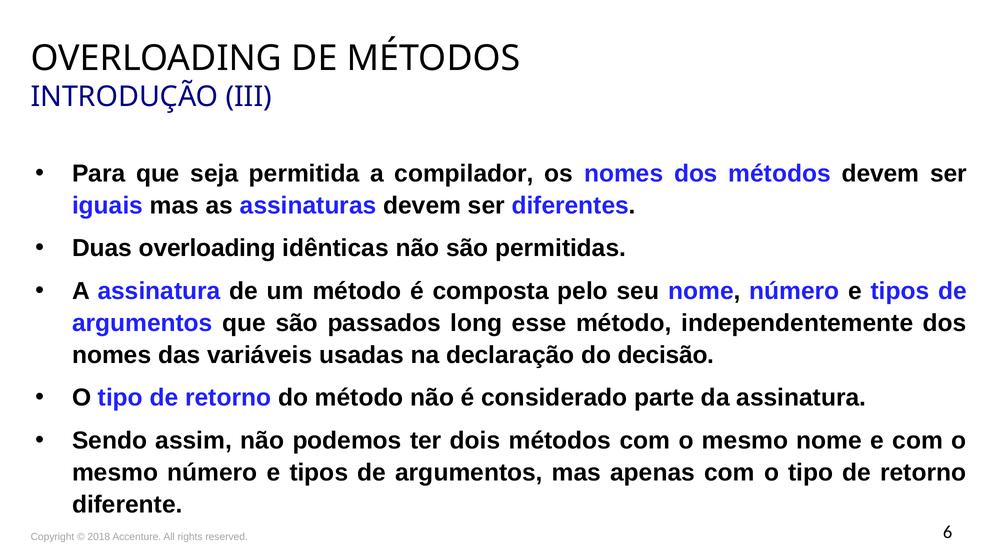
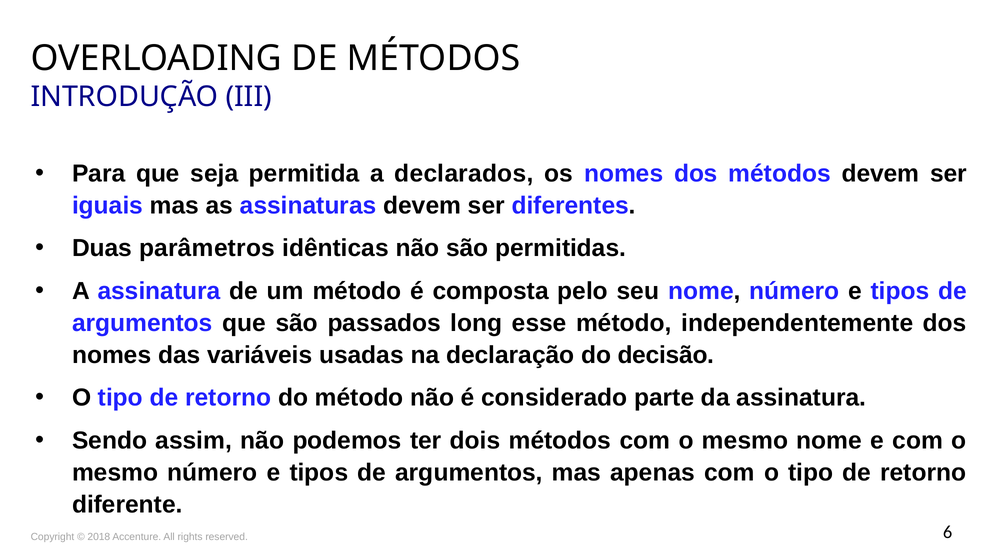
compilador: compilador -> declarados (464, 174)
Duas overloading: overloading -> parâmetros (207, 248)
